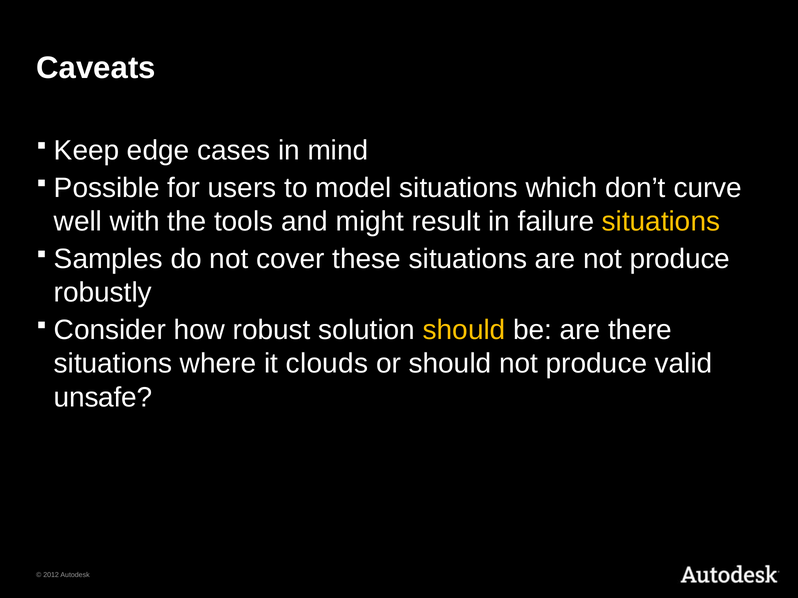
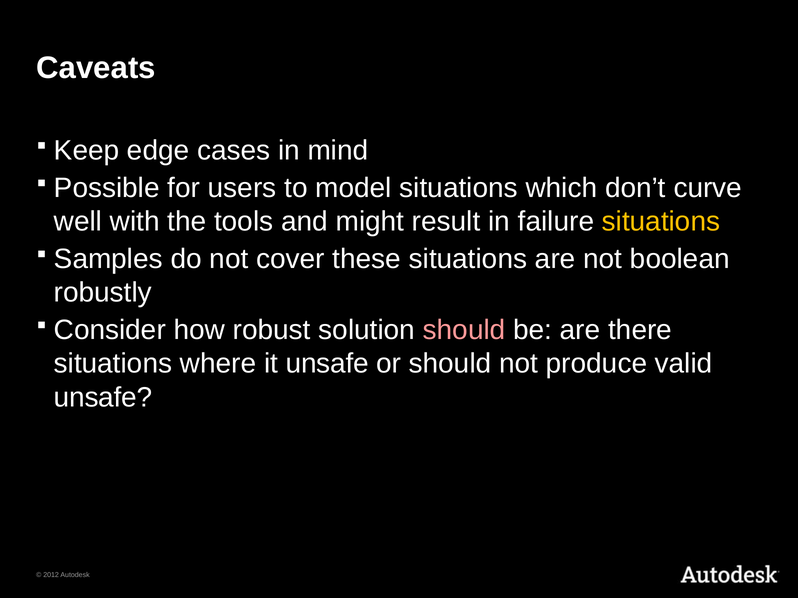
are not produce: produce -> boolean (680, 259)
should colour: yellow -> pink (464, 330)
it clouds: clouds -> unsafe (327, 364)
